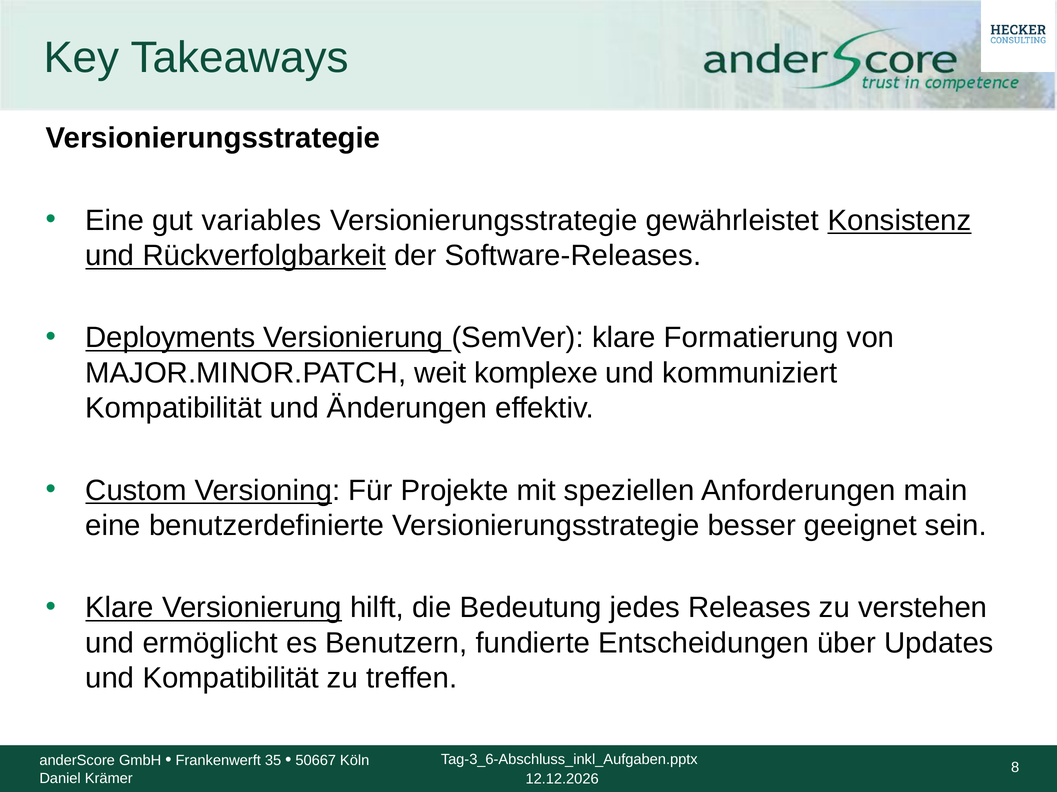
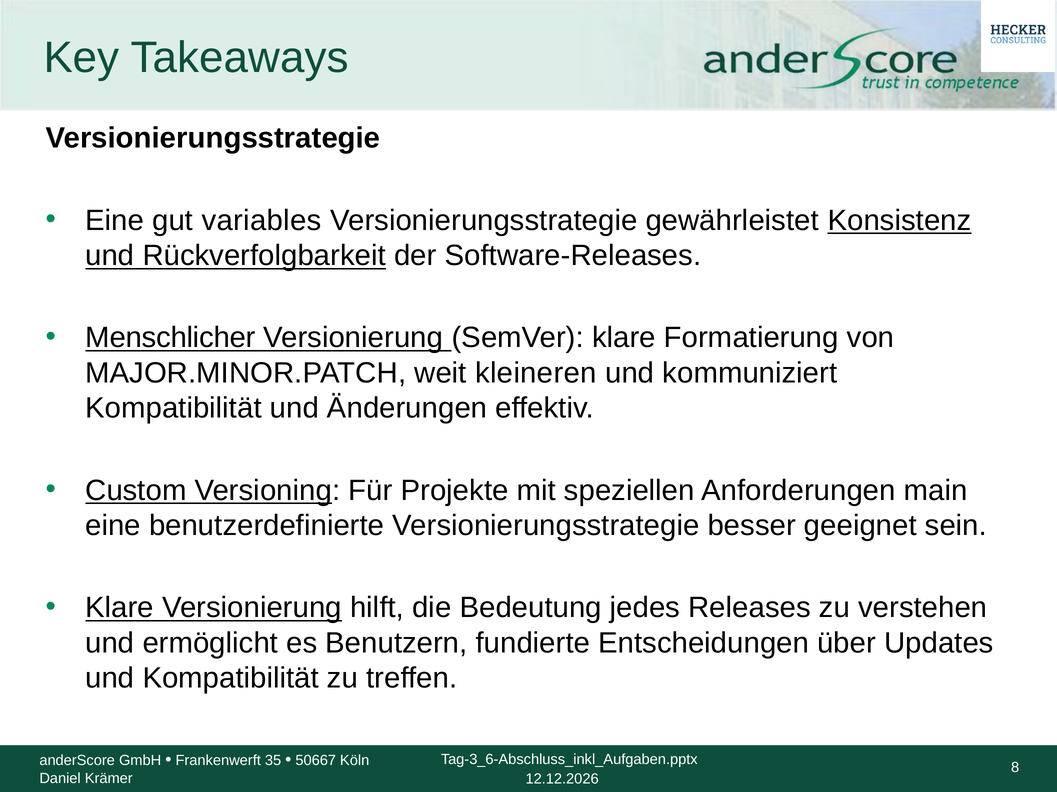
Deployments: Deployments -> Menschlicher (170, 338)
komplexe: komplexe -> kleineren (536, 373)
